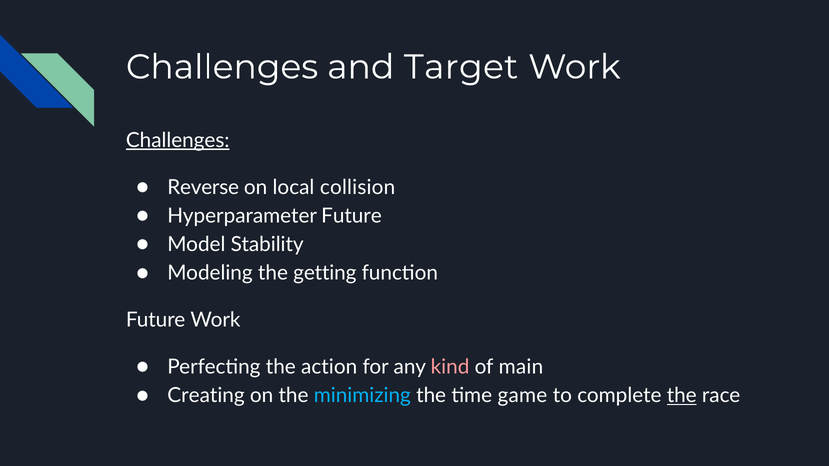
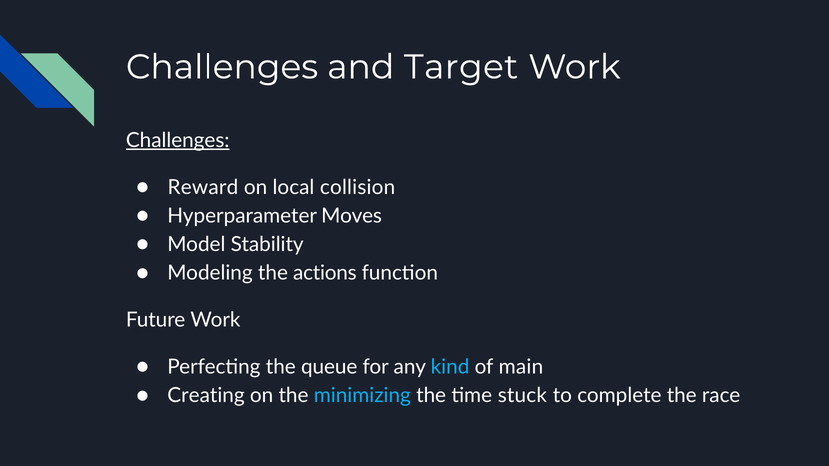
Reverse: Reverse -> Reward (203, 187)
Hyperparameter Future: Future -> Moves (352, 216)
getting: getting -> actions (325, 273)
action: action -> queue (329, 367)
kind colour: pink -> light blue (450, 367)
game: game -> stuck (522, 396)
the underline: present -> none (682, 396)
